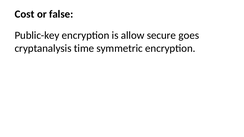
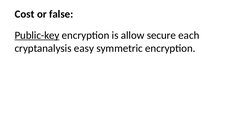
Public-key underline: none -> present (37, 35)
goes: goes -> each (189, 35)
time: time -> easy (84, 48)
